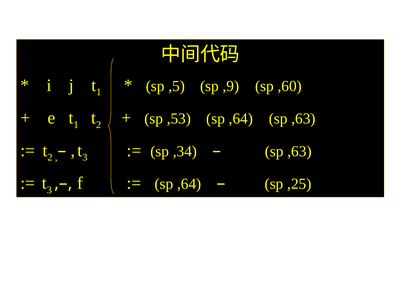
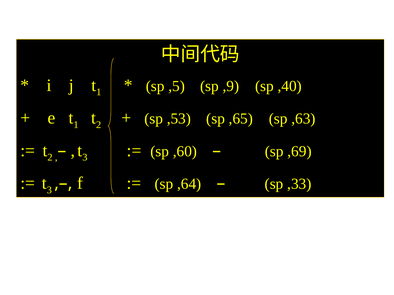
,60: ,60 -> ,40 (290, 86)
,53 sp ,64: ,64 -> ,65 (241, 119)
,34: ,34 -> ,60 (185, 152)
,63: ,63 -> ,69 (299, 152)
,25: ,25 -> ,33 (299, 184)
